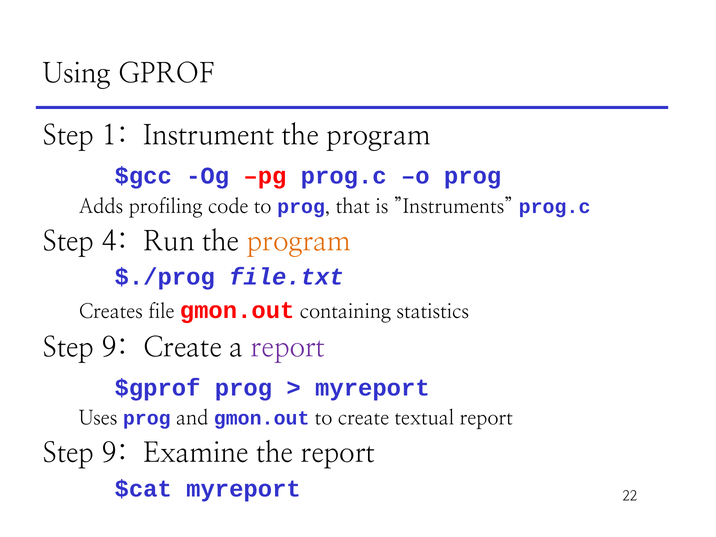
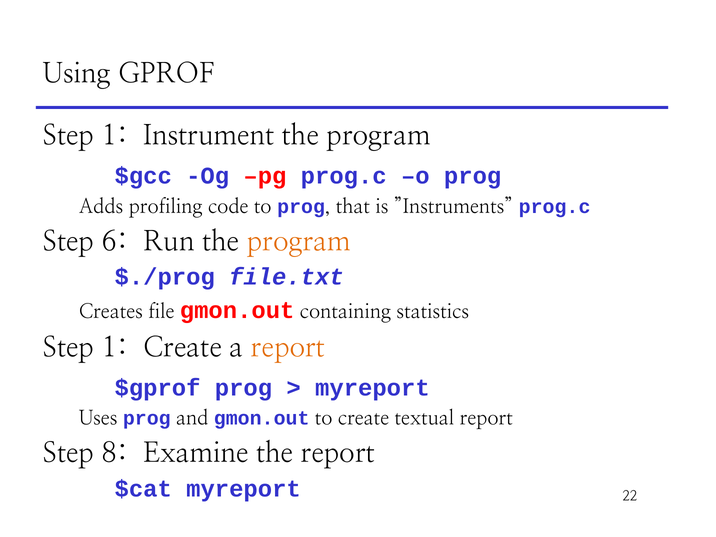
4: 4 -> 6 (115, 241)
9: 9 -> 1 (115, 347)
report colour: purple -> orange (288, 347)
9: 9 -> 8 (115, 453)
